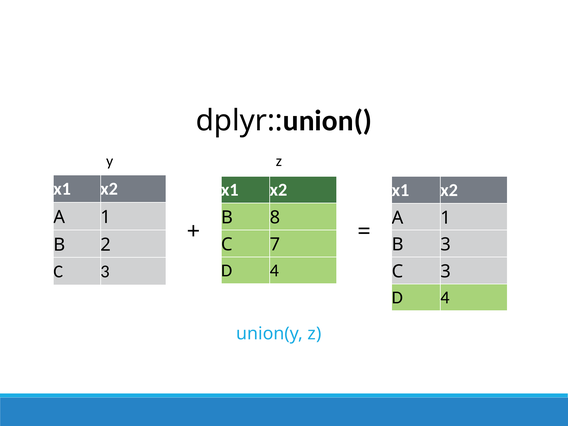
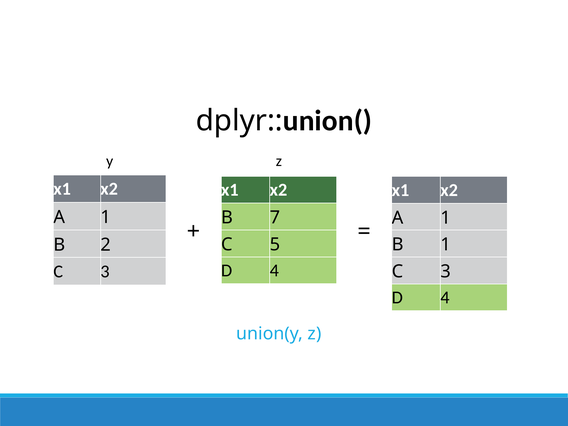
8: 8 -> 7 (275, 218)
7: 7 -> 5 (275, 244)
B 3: 3 -> 1 (446, 245)
